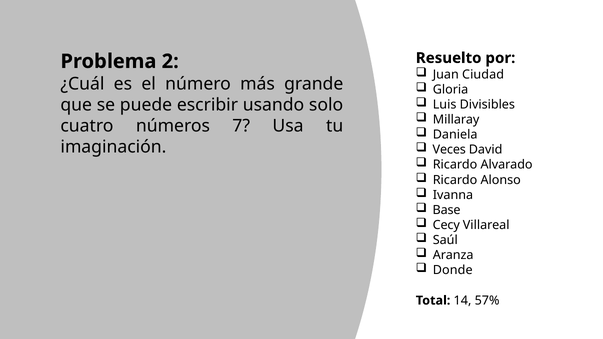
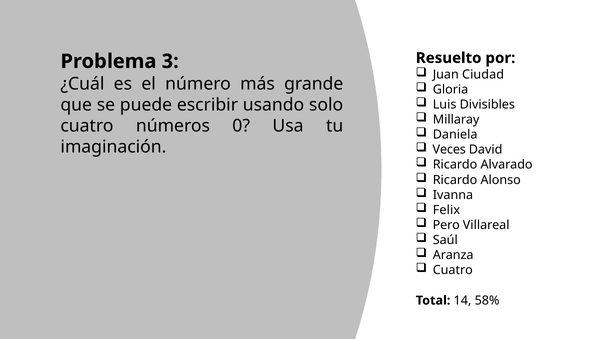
2: 2 -> 3 (170, 61)
7: 7 -> 0 (241, 126)
Base: Base -> Felix (446, 210)
Cecy: Cecy -> Pero (446, 225)
Donde: Donde -> Cuatro (453, 270)
57%: 57% -> 58% (487, 301)
